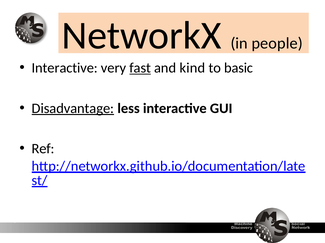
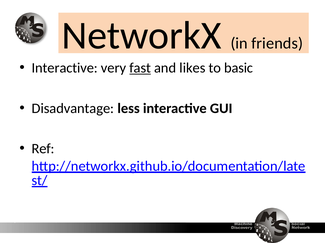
people: people -> friends (277, 44)
kind: kind -> likes (192, 68)
Disadvantage underline: present -> none (73, 109)
